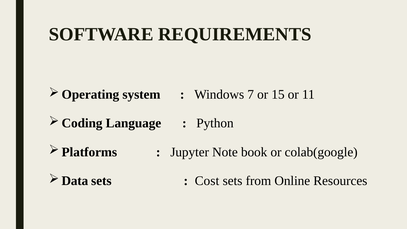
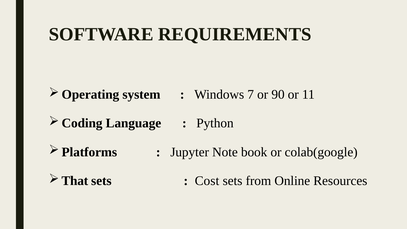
15: 15 -> 90 (278, 95)
Data: Data -> That (75, 181)
